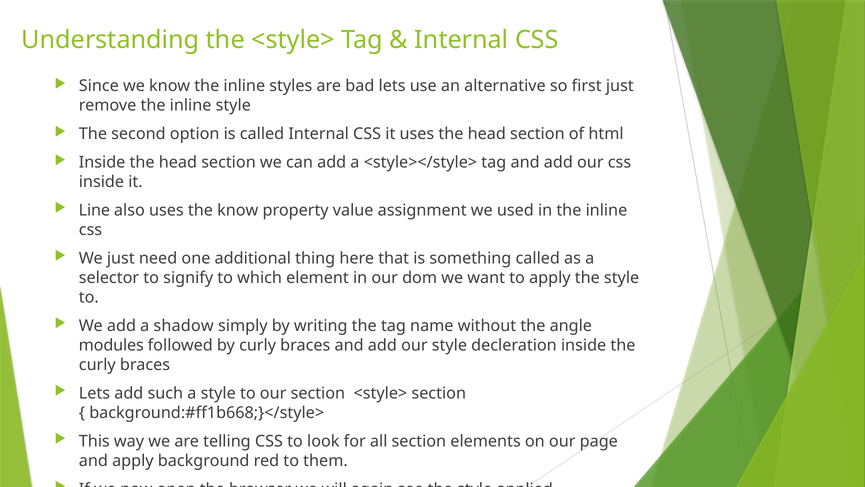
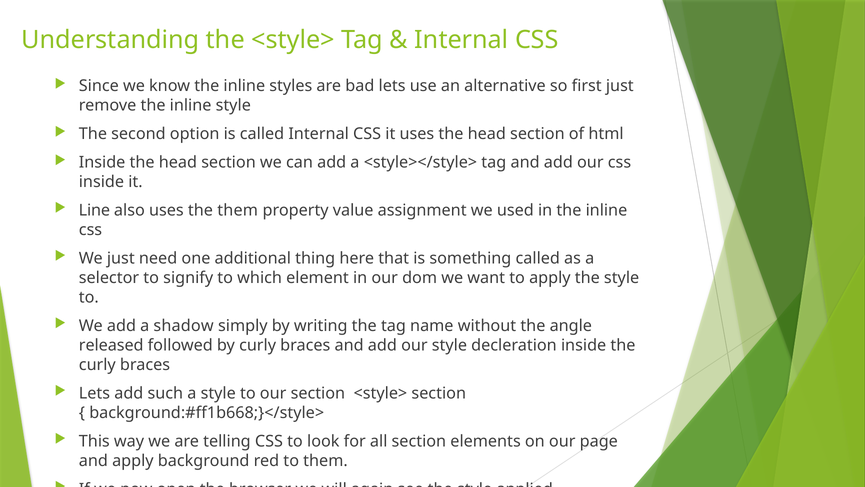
the know: know -> them (238, 210)
modules: modules -> released (111, 345)
